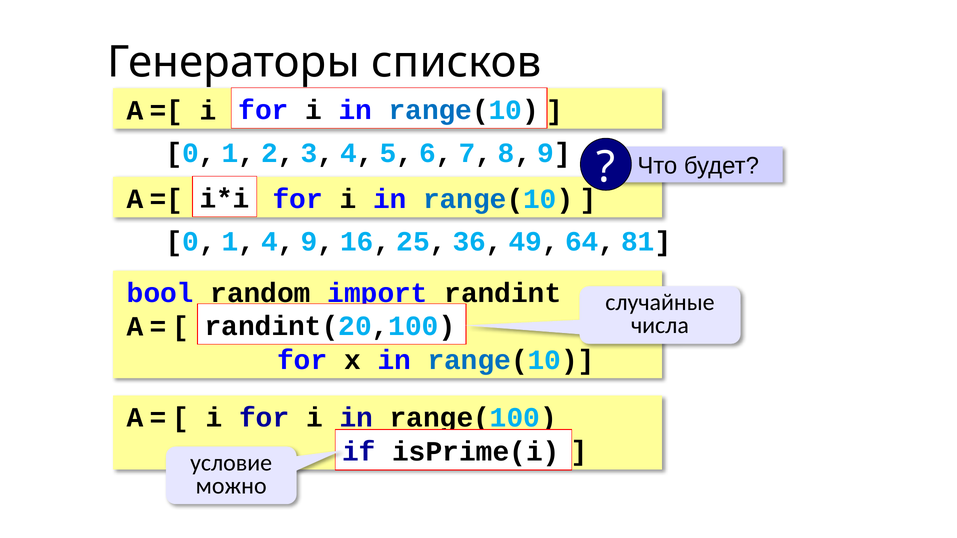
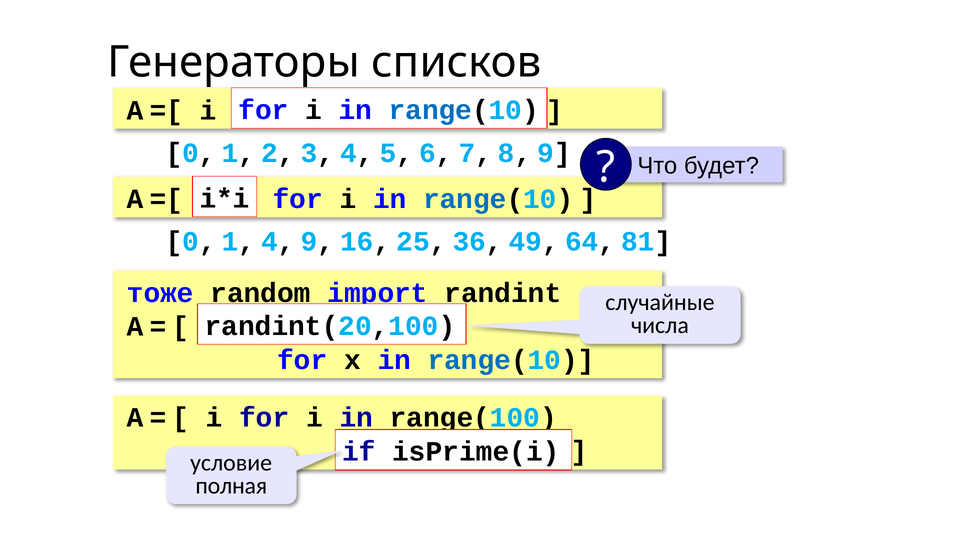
bool: bool -> тоже (160, 293)
можно: можно -> полная (231, 486)
